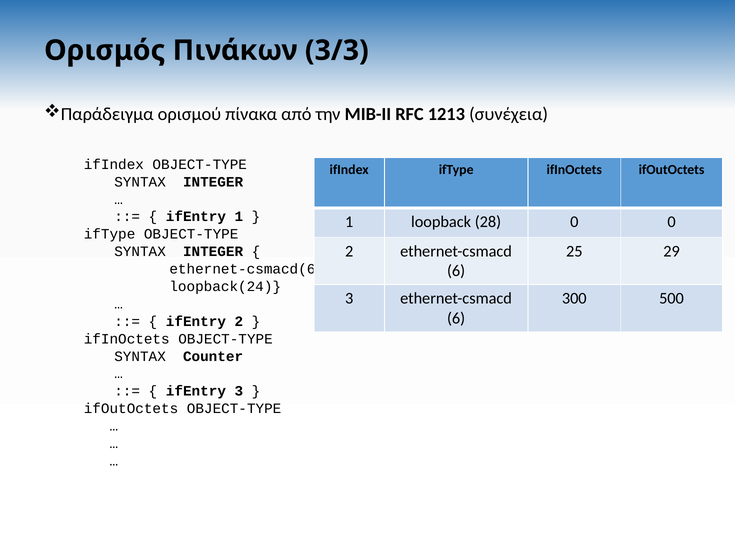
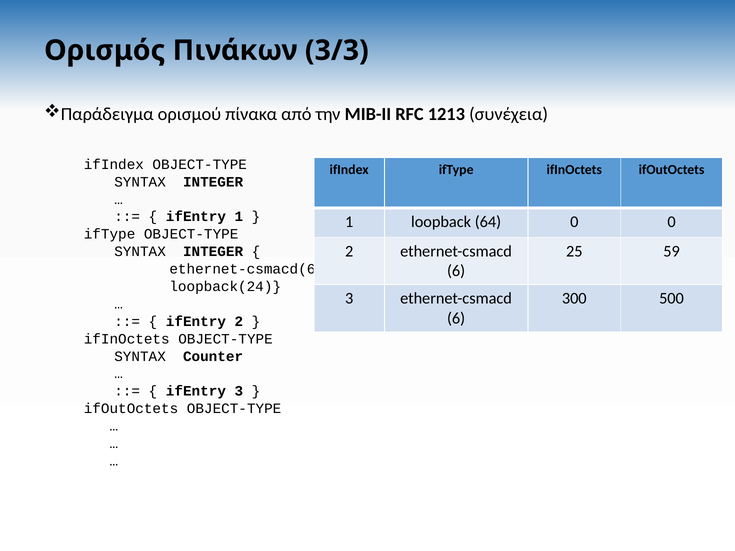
28: 28 -> 64 (488, 222)
29: 29 -> 59 (672, 251)
